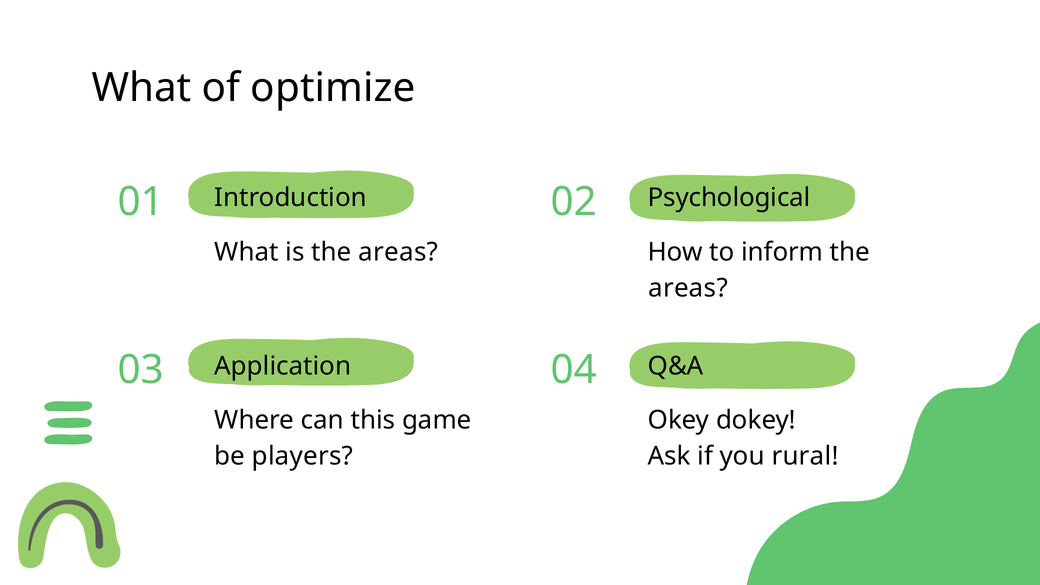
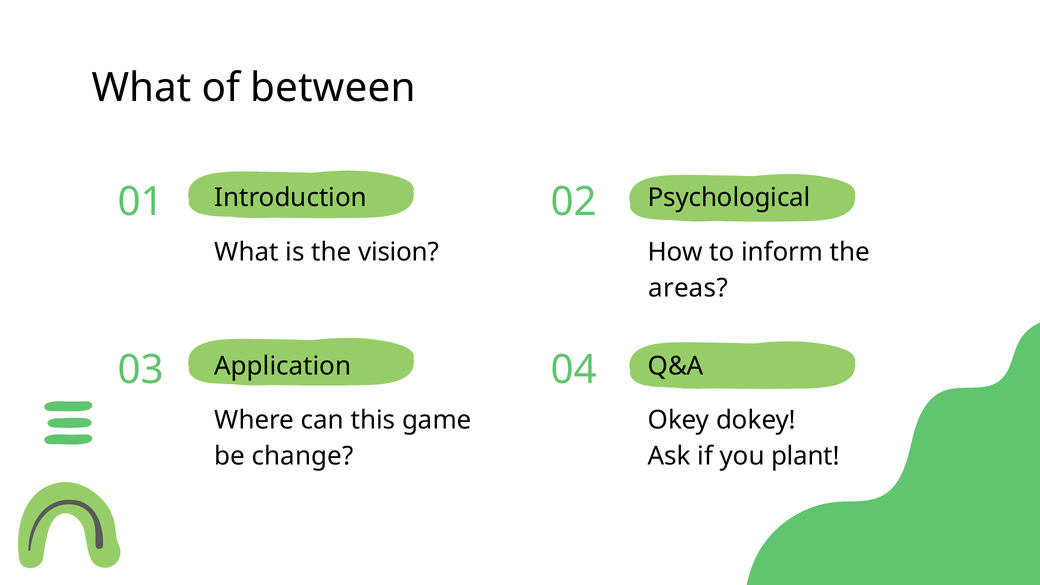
optimize: optimize -> between (333, 88)
is the areas: areas -> vision (399, 252)
players: players -> change (303, 456)
rural: rural -> plant (805, 456)
